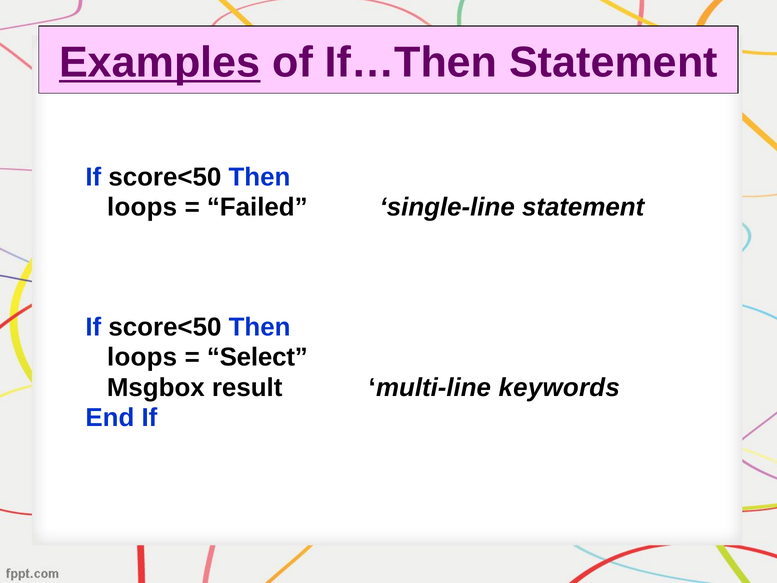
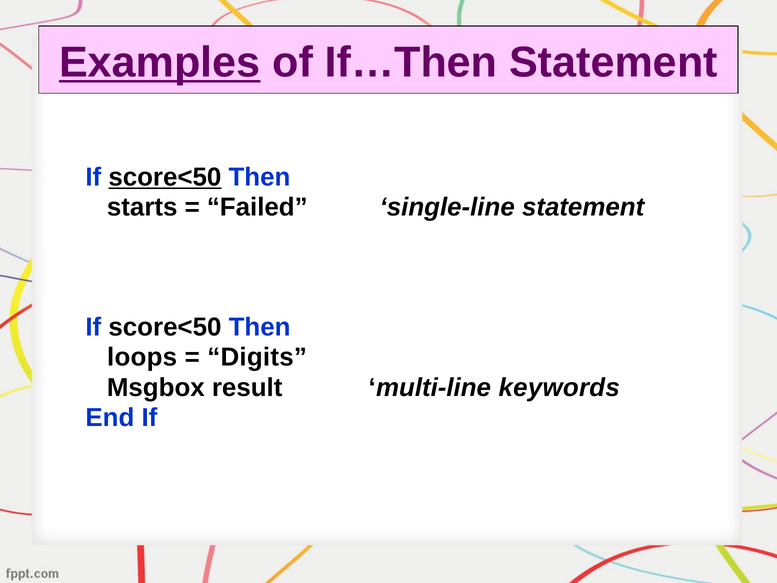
score<50 underline: none -> present (165, 177)
loops: loops -> starts (142, 207)
Select: Select -> Digits (257, 357)
